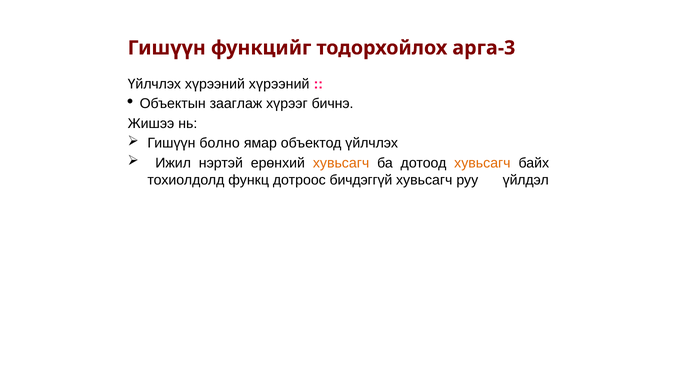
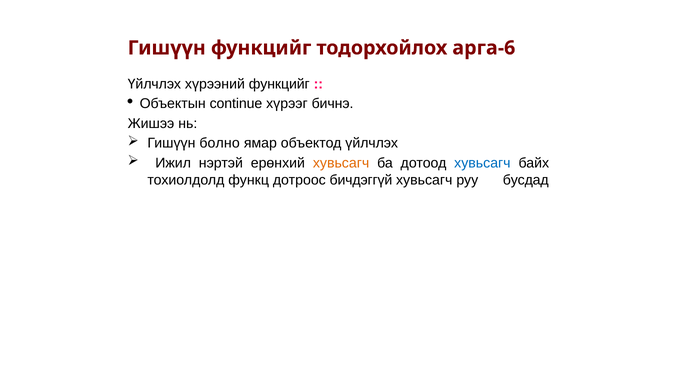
арга-3: арга-3 -> арга-6 (484, 48)
хүрээний хүрээний: хүрээний -> функцийг (279, 84)
зааглаж: зааглаж -> continue (236, 104)
хувьсагч colour: orange -> blue (482, 163)
үйлдэл: үйлдэл -> бусдад (526, 180)
